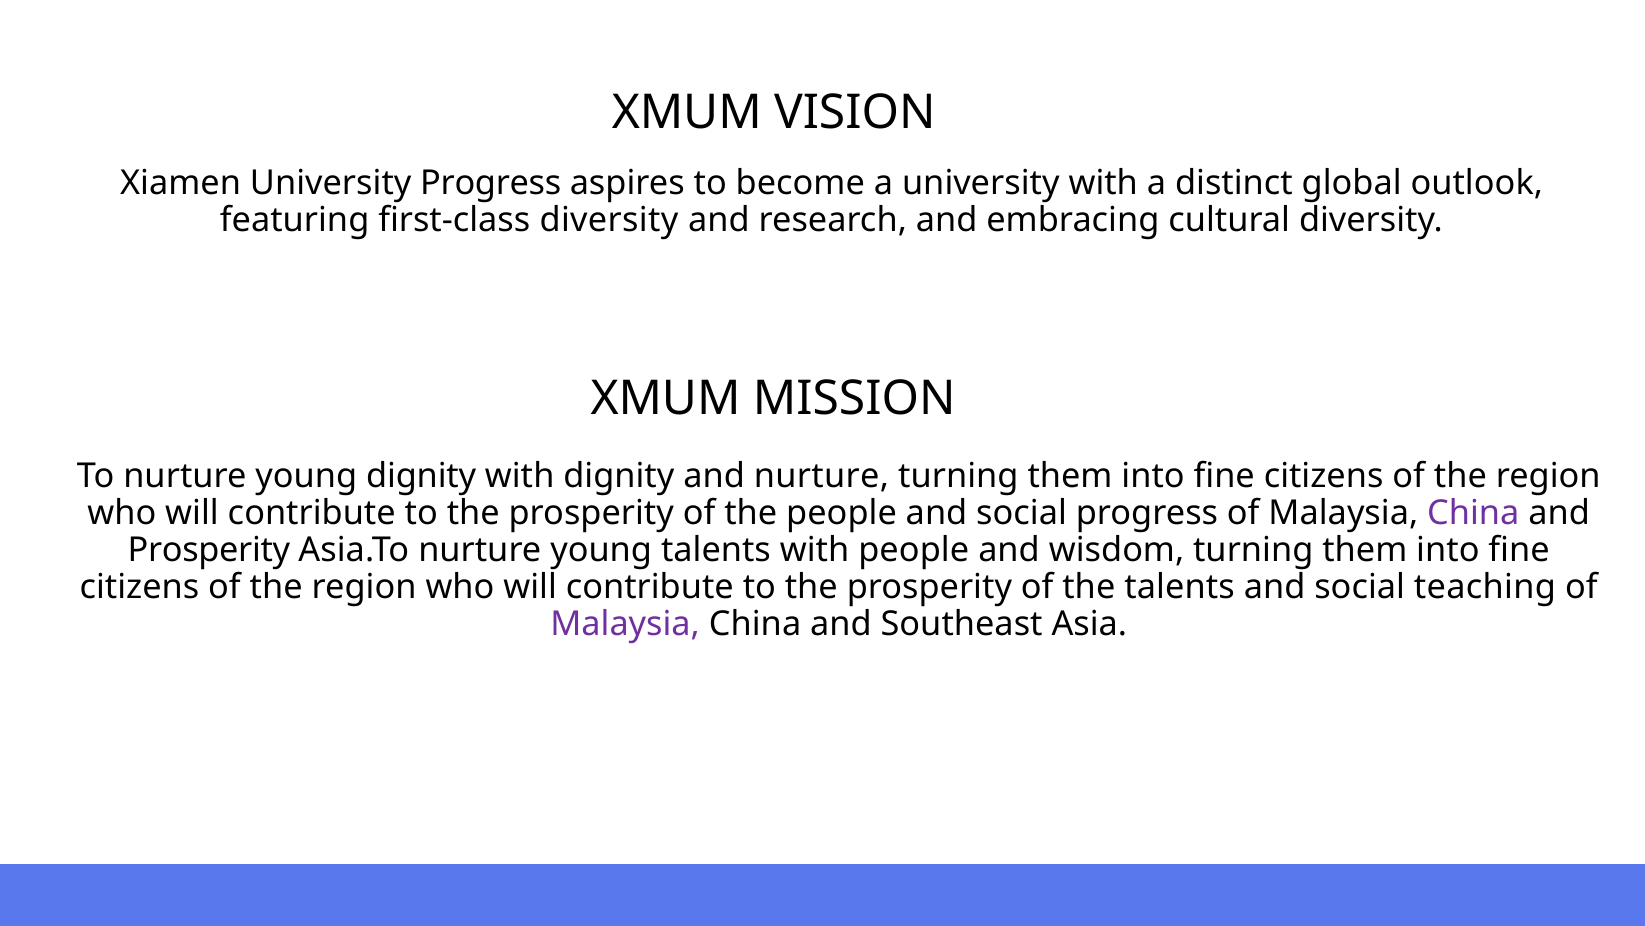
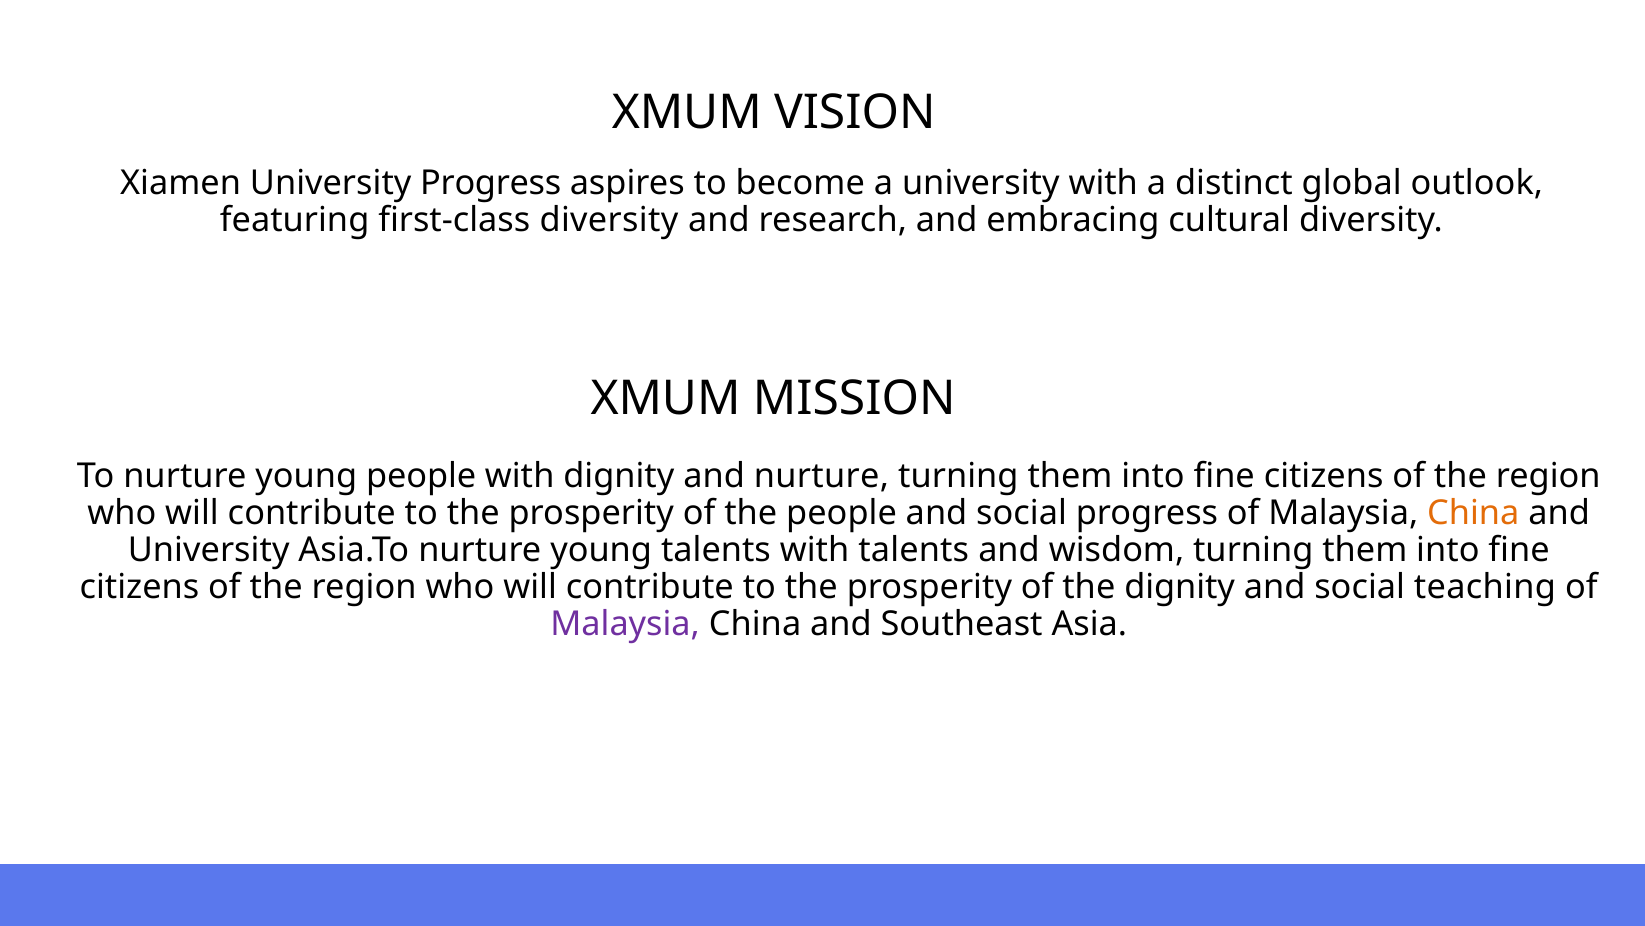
young dignity: dignity -> people (421, 476)
China colour: purple -> orange (1473, 513)
Prosperity: Prosperity -> University (209, 550)
with people: people -> talents (914, 550)
the talents: talents -> dignity (1180, 587)
